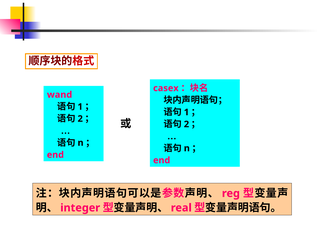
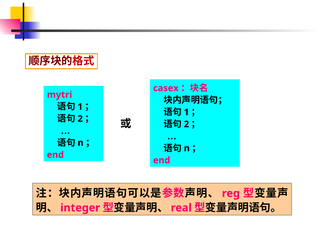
wand: wand -> mytri (60, 94)
